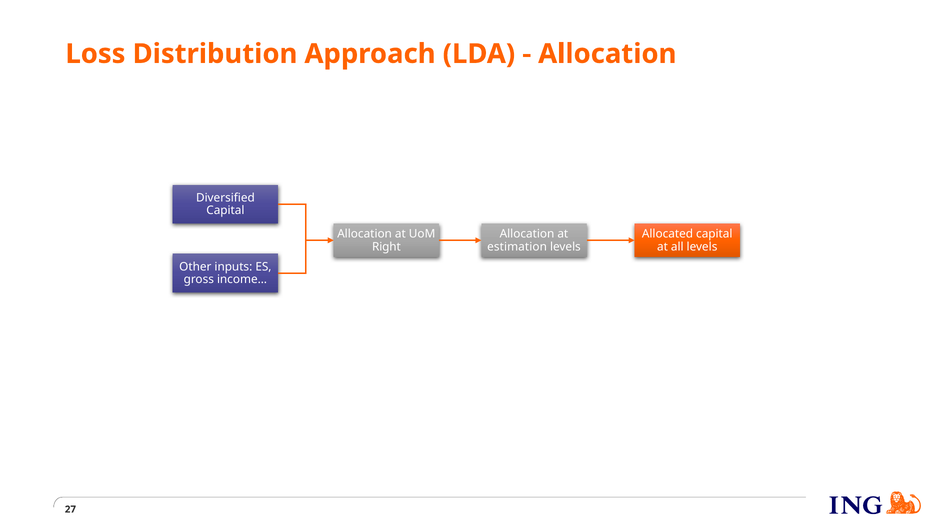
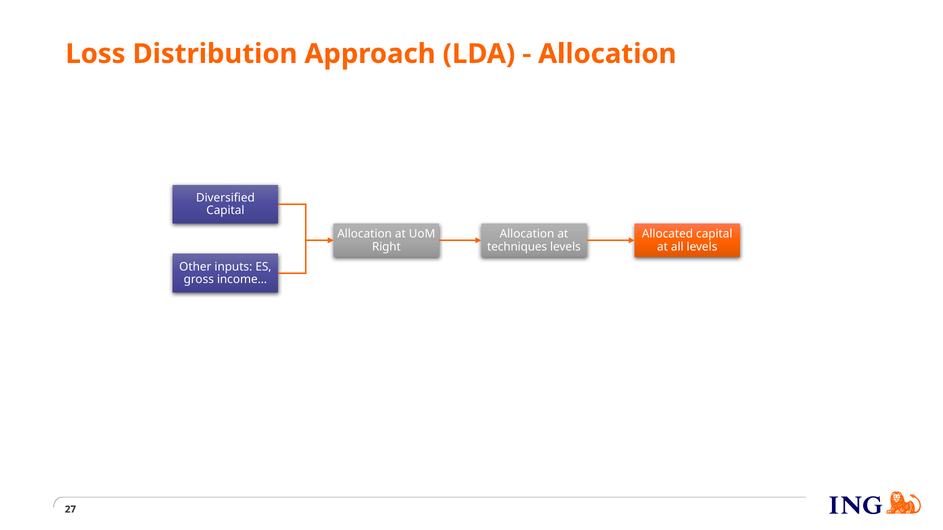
estimation: estimation -> techniques (517, 247)
